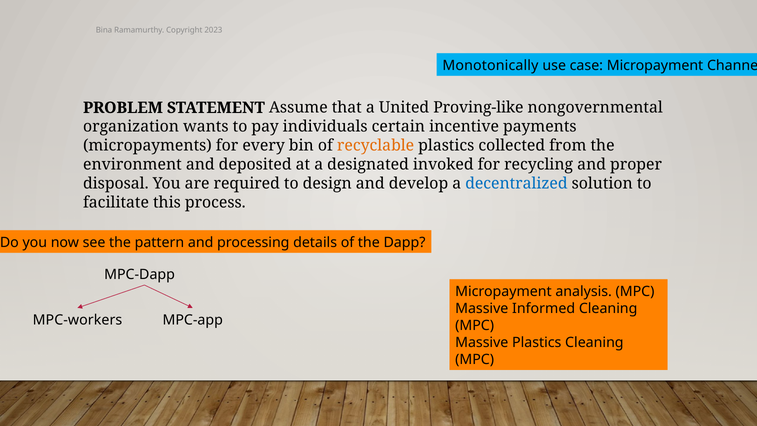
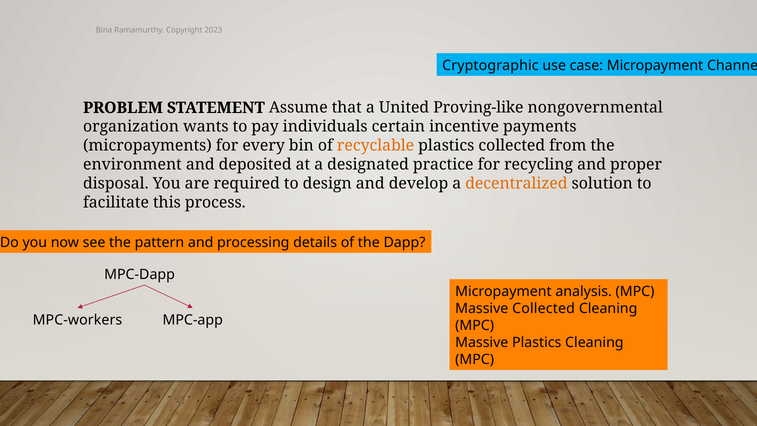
Monotonically: Monotonically -> Cryptographic (490, 65)
invoked: invoked -> practice (443, 165)
decentralized colour: blue -> orange (516, 183)
Massive Informed: Informed -> Collected (544, 308)
